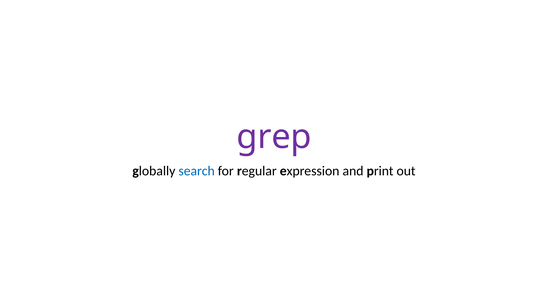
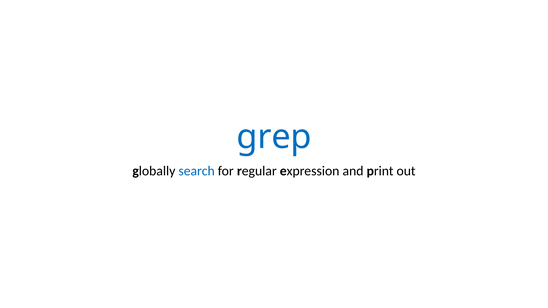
grep colour: purple -> blue (274, 137)
